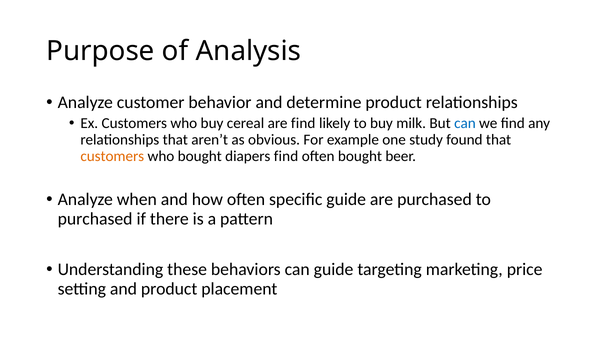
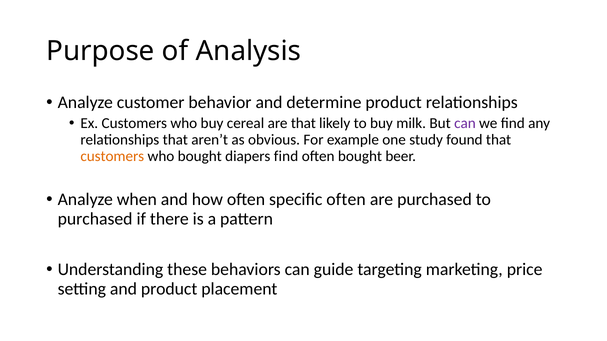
are find: find -> that (303, 124)
can colour: blue -> purple (465, 124)
specific guide: guide -> often (346, 200)
